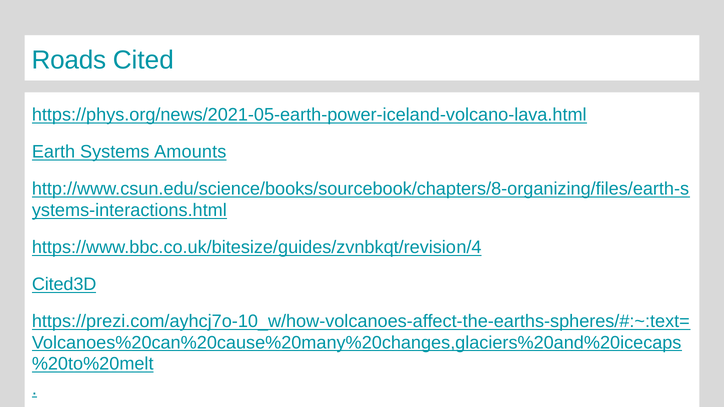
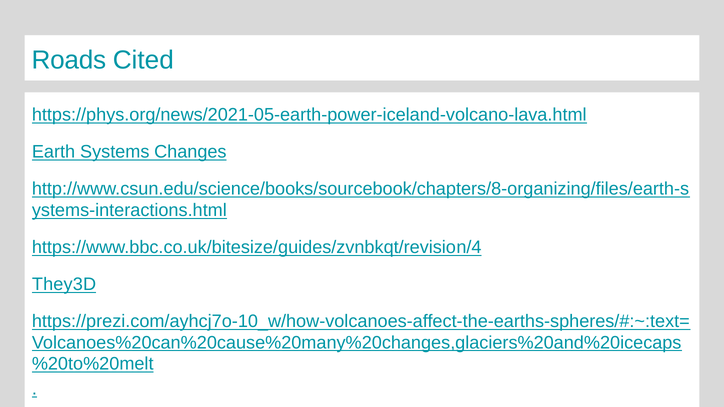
Amounts: Amounts -> Changes (190, 152)
Cited3D: Cited3D -> They3D (64, 284)
